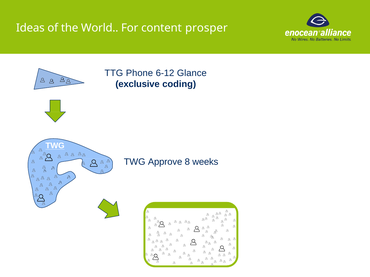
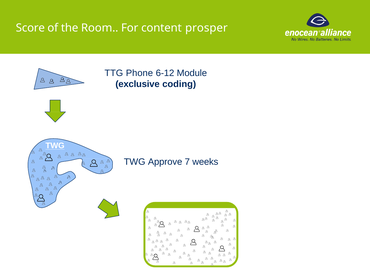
Ideas: Ideas -> Score (30, 28)
World: World -> Room (100, 28)
Glance: Glance -> Module (192, 73)
8: 8 -> 7 (187, 162)
